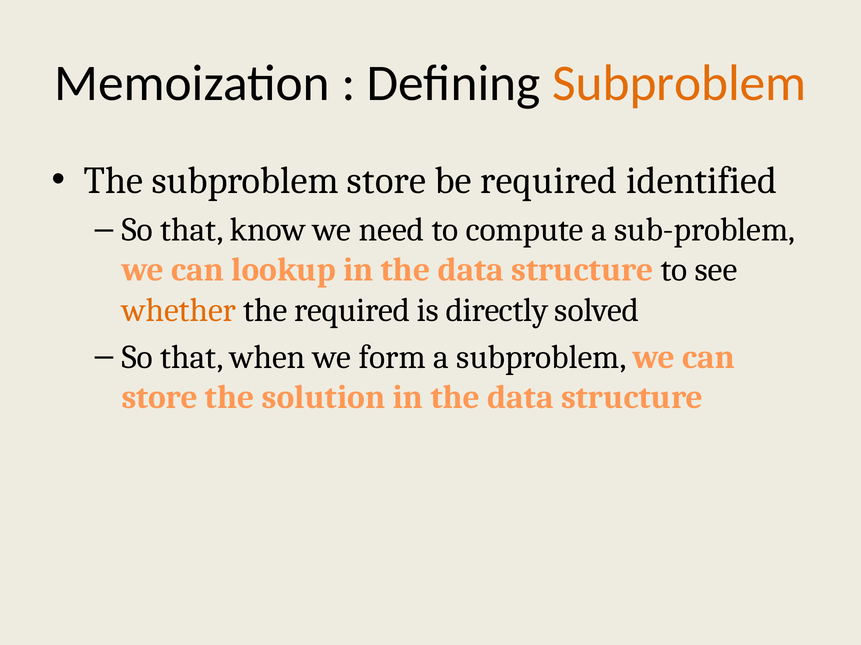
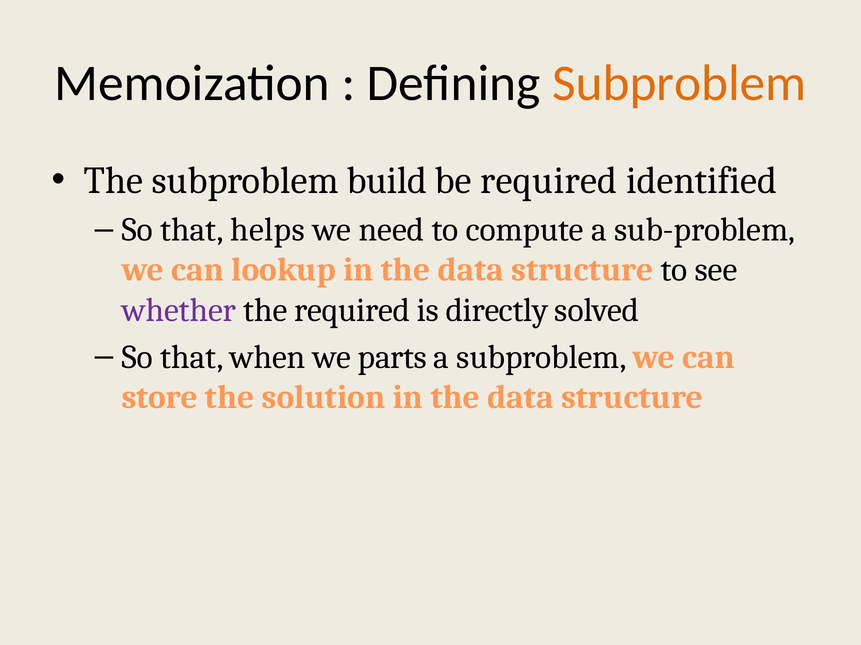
subproblem store: store -> build (387, 181)
know: know -> helps (268, 230)
whether colour: orange -> purple (179, 310)
form: form -> parts (392, 357)
